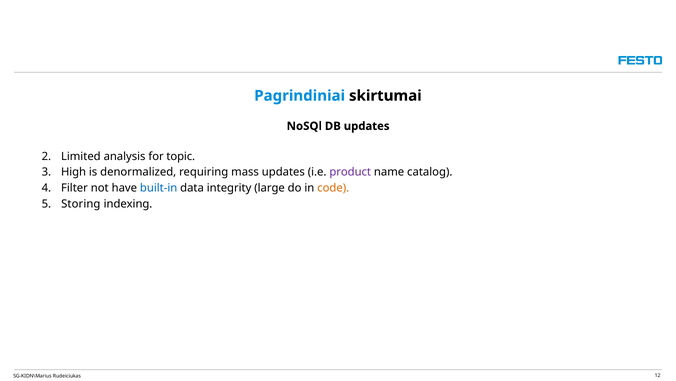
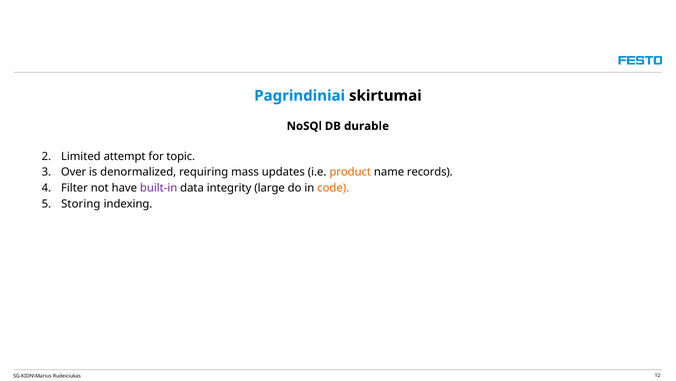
DB updates: updates -> durable (367, 126)
analysis: analysis -> attempt (125, 156)
High: High -> Over (74, 172)
product colour: purple -> orange (350, 172)
catalog: catalog -> records (430, 172)
built-in colour: blue -> purple (159, 188)
